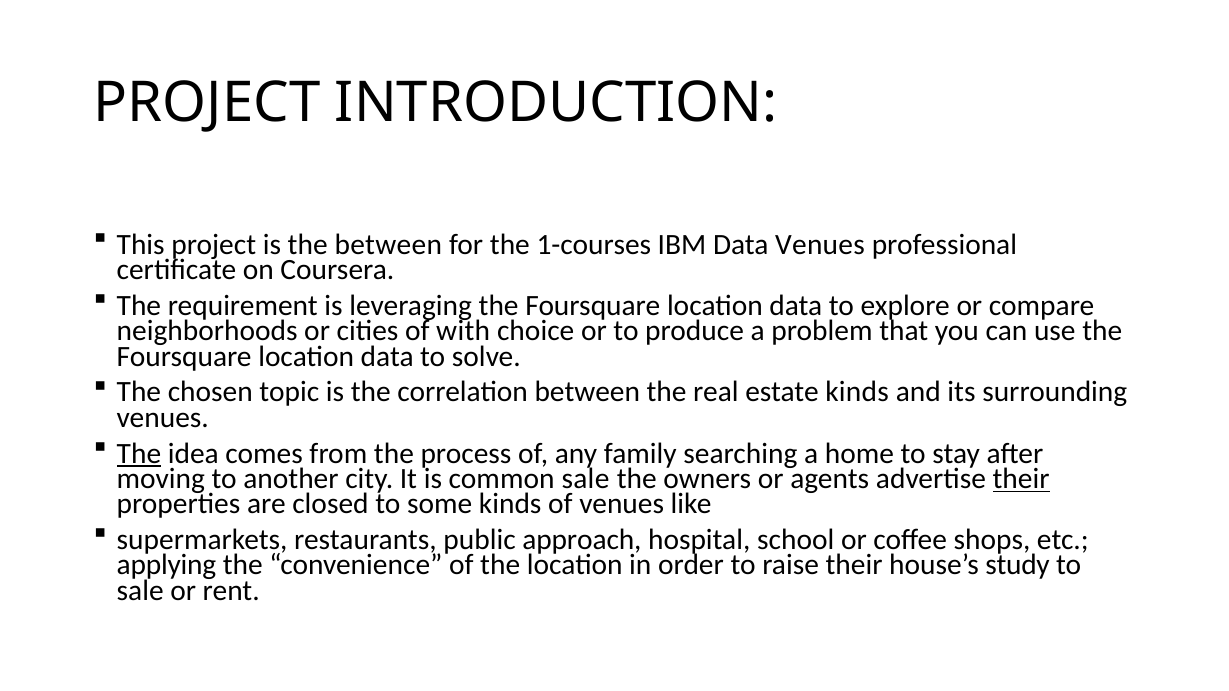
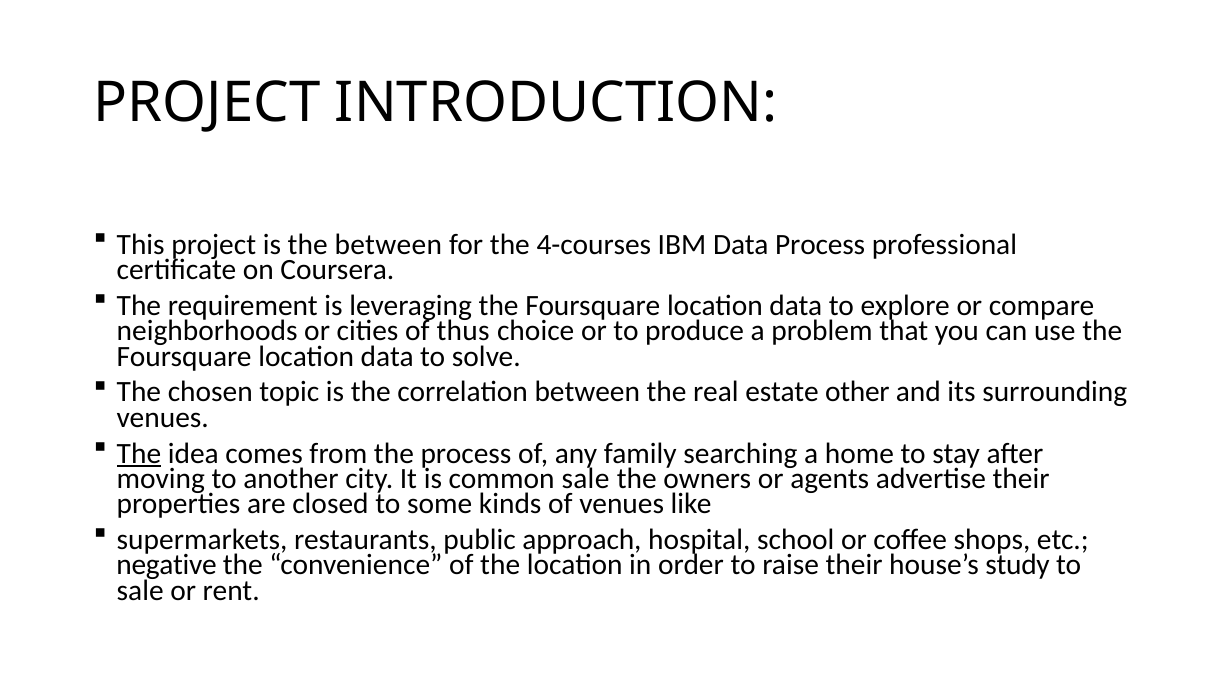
1-courses: 1-courses -> 4-courses (594, 245)
Data Venues: Venues -> Process (820, 245)
with: with -> thus (463, 331)
estate kinds: kinds -> other (857, 392)
their underline: present -> none (1021, 479)
applying: applying -> negative (167, 566)
